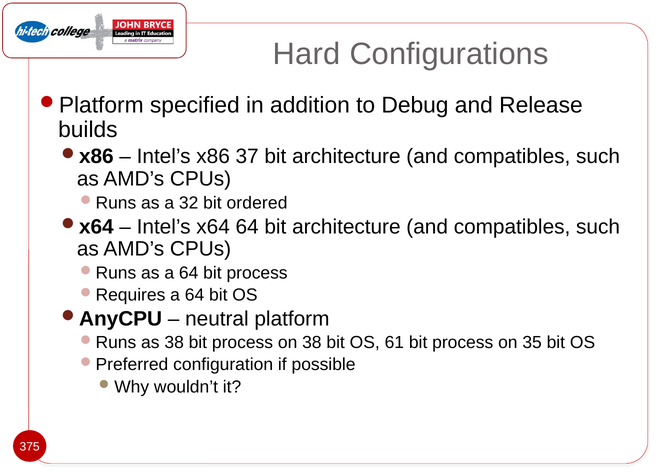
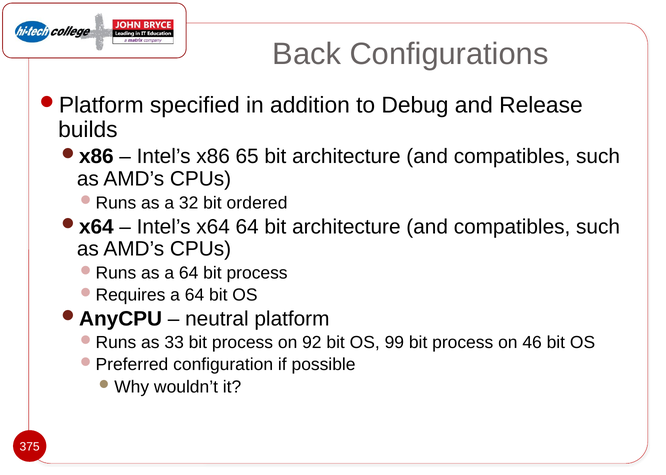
Hard: Hard -> Back (307, 54)
37: 37 -> 65 (247, 157)
as 38: 38 -> 33 (174, 343)
on 38: 38 -> 92 (312, 343)
61: 61 -> 99 (394, 343)
35: 35 -> 46 (532, 343)
